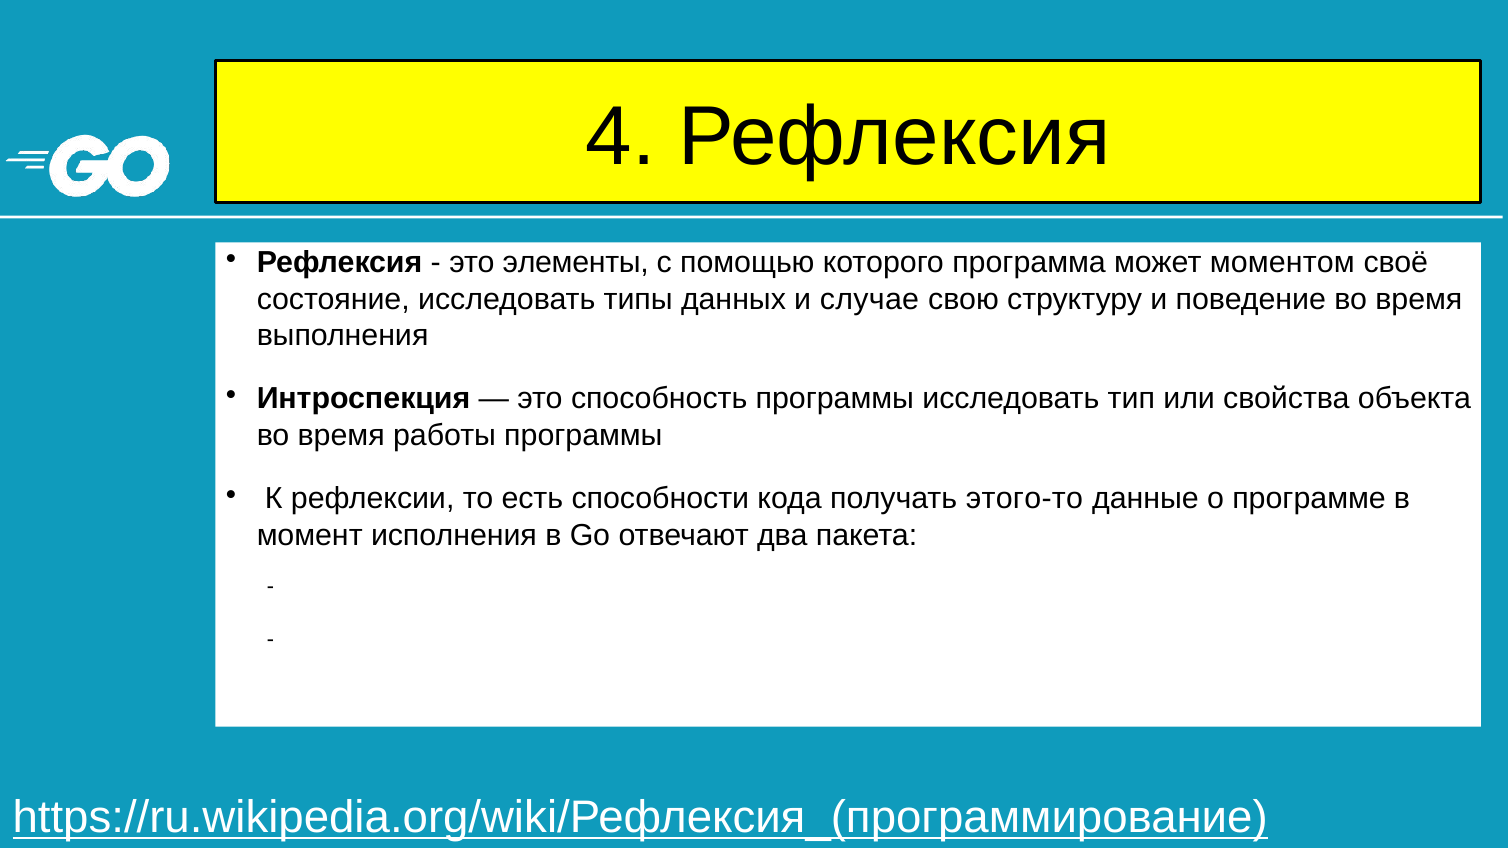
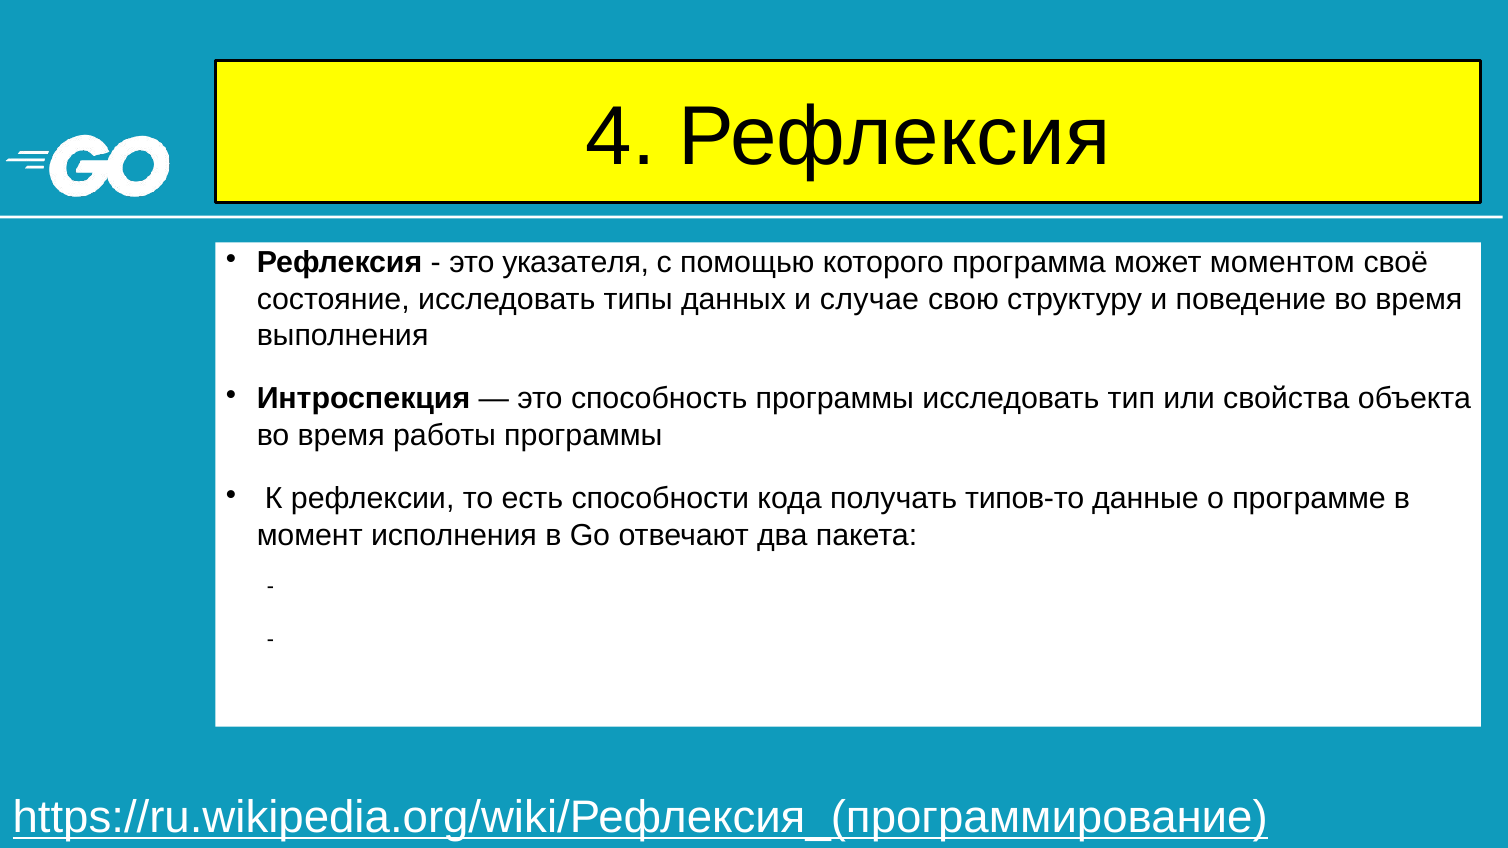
элементы: элементы -> указателя (576, 263)
этого-то: этого-то -> типов-то (1025, 499)
